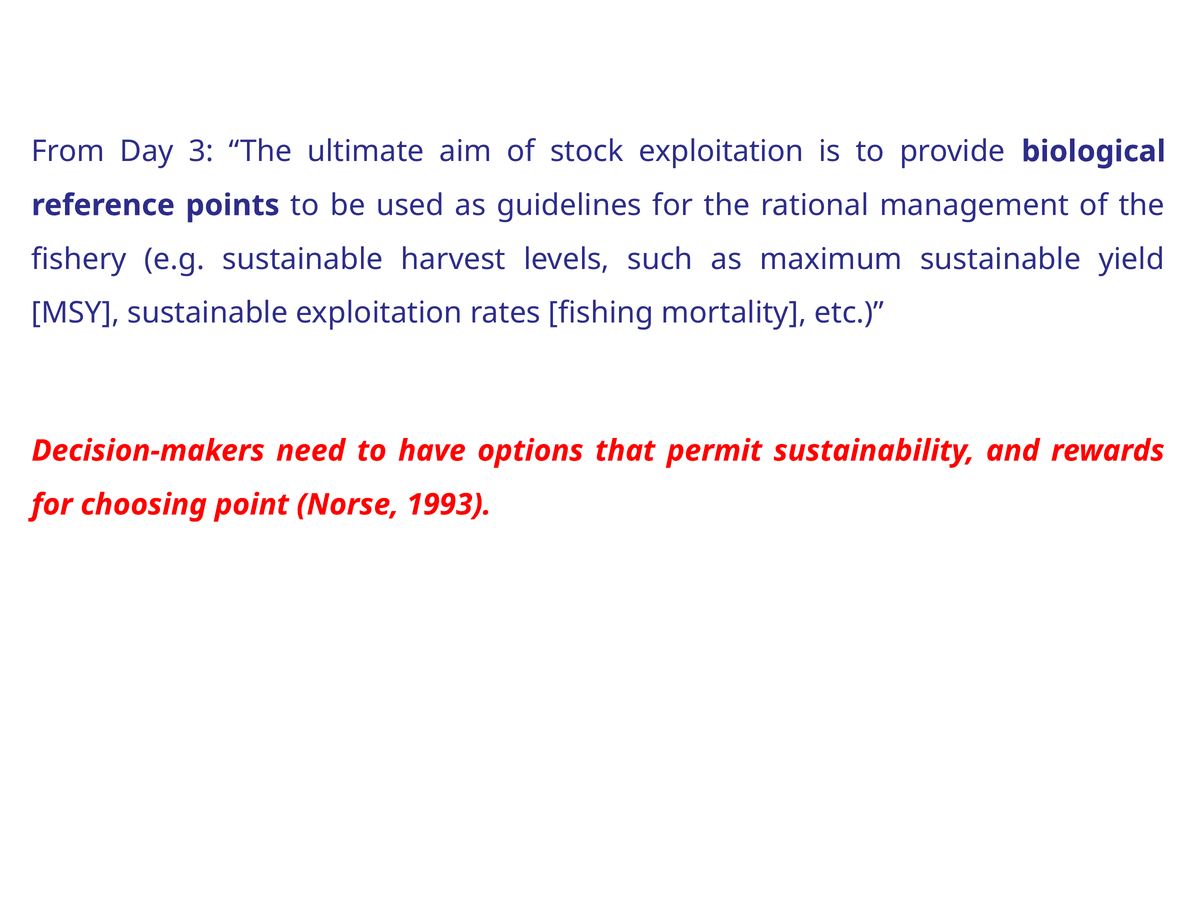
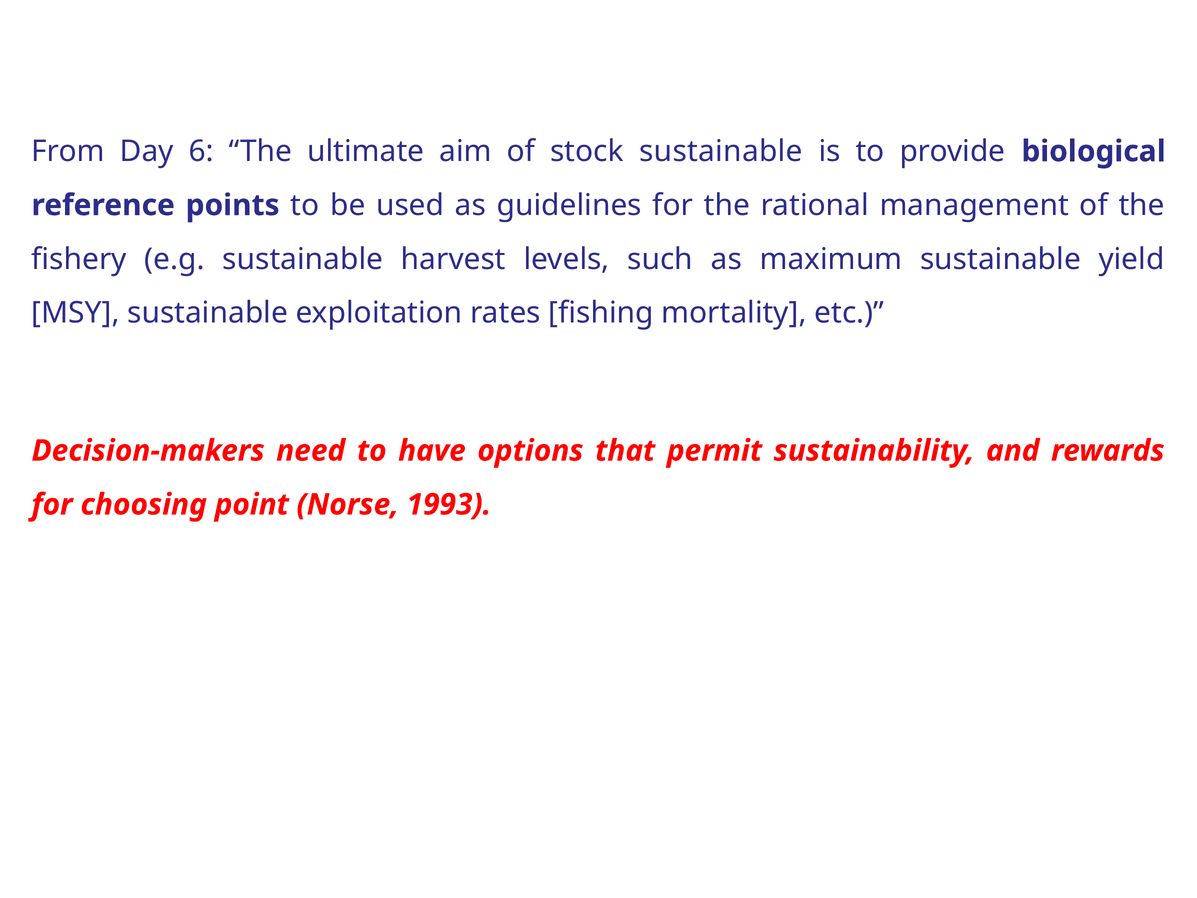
3: 3 -> 6 (201, 151)
stock exploitation: exploitation -> sustainable (721, 151)
